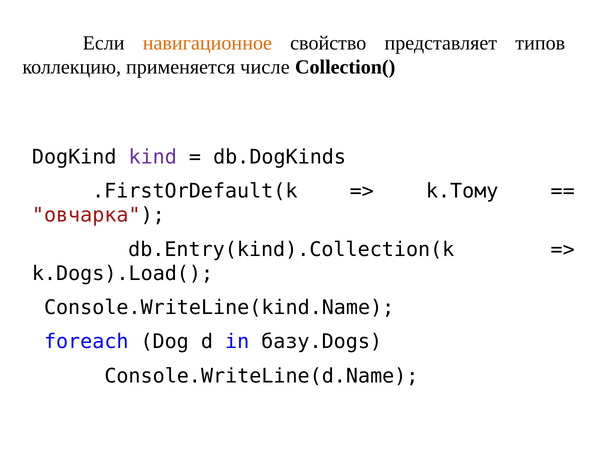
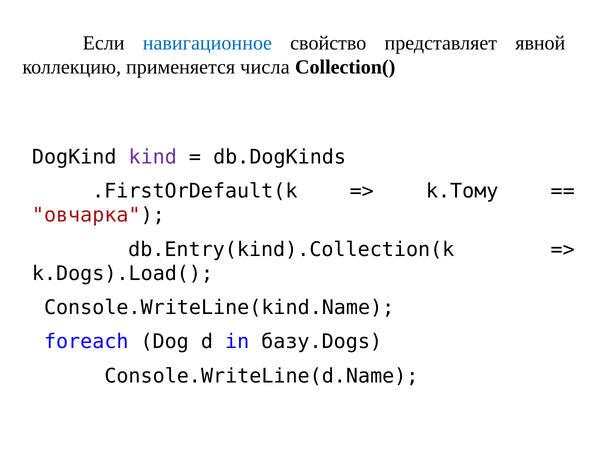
навигационное colour: orange -> blue (207, 43)
типов: типов -> явной (540, 43)
числе: числе -> числа (265, 67)
